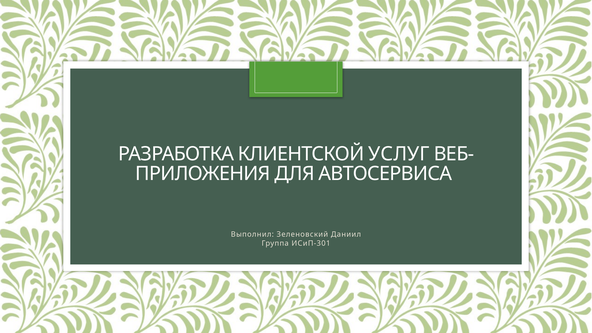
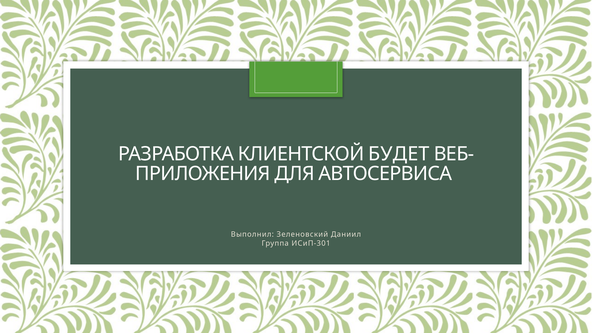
УСЛУГ: УСЛУГ -> БУДЕТ (399, 154)
